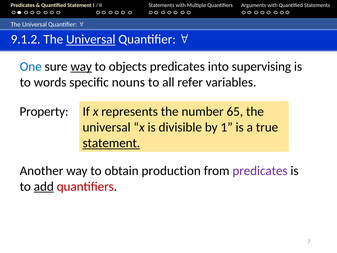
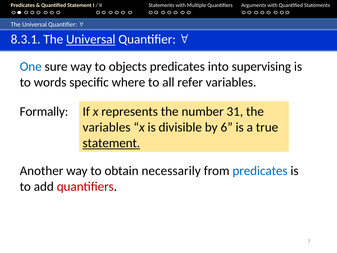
9.1.2: 9.1.2 -> 8.3.1 (26, 39)
way underline: present -> none (81, 66)
nouns: nouns -> where (128, 82)
Property: Property -> Formally (44, 112)
65: 65 -> 31 (235, 112)
universal: universal -> variables (107, 127)
1: 1 -> 6 (227, 127)
production: production -> necessarily (171, 171)
predicates colour: purple -> blue (260, 171)
add underline: present -> none (44, 186)
